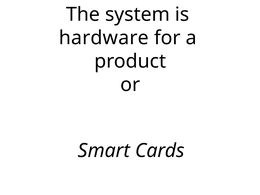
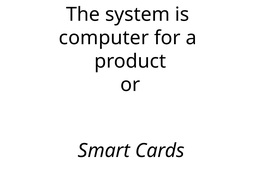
hardware: hardware -> computer (104, 38)
